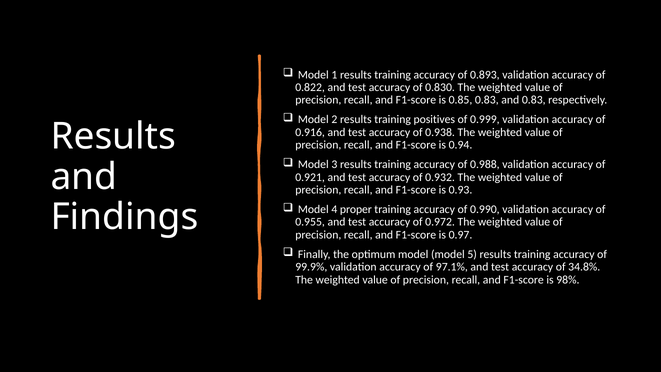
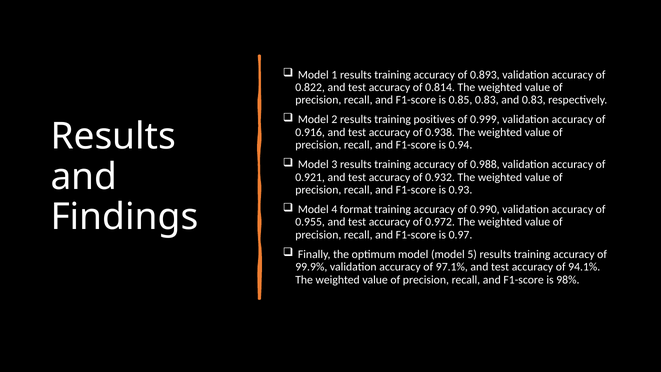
0.830: 0.830 -> 0.814 (440, 87)
proper: proper -> format (356, 209)
34.8%: 34.8% -> 94.1% (584, 267)
